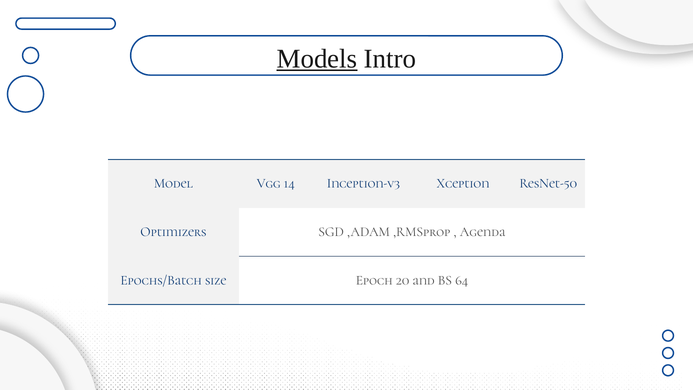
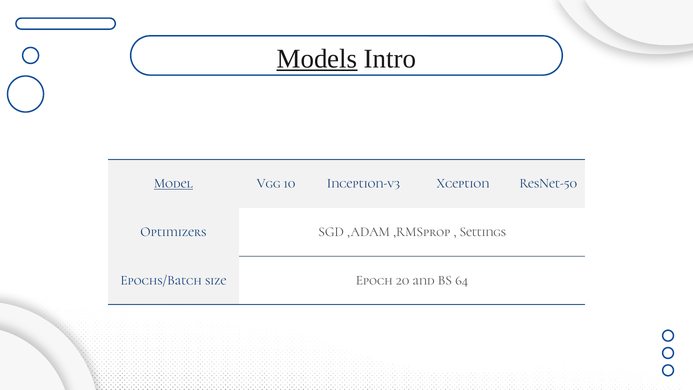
Model underline: none -> present (173, 183)
14: 14 -> 10 (289, 183)
Agenda: Agenda -> Settings (483, 232)
